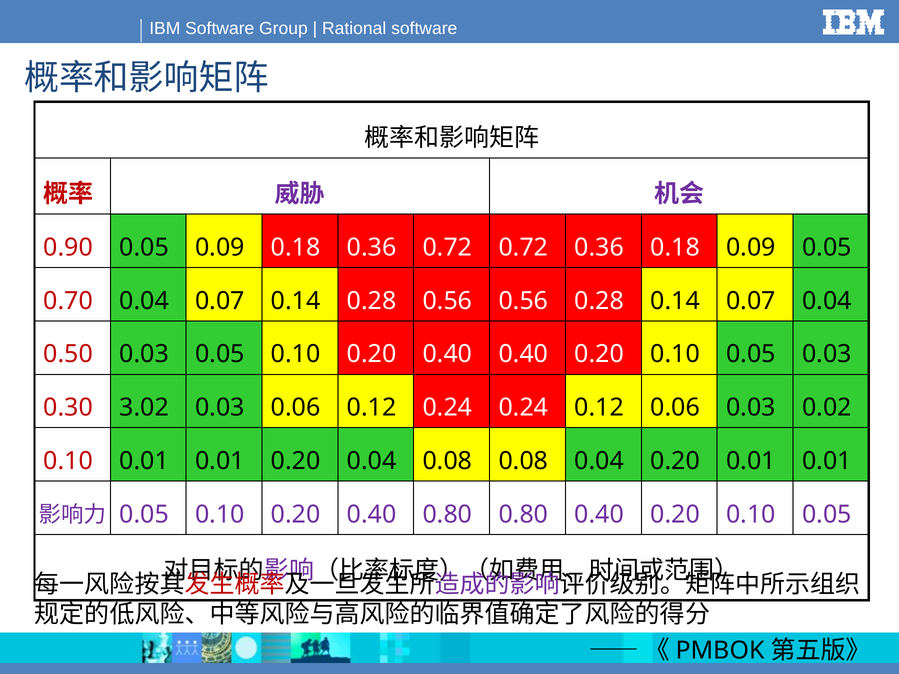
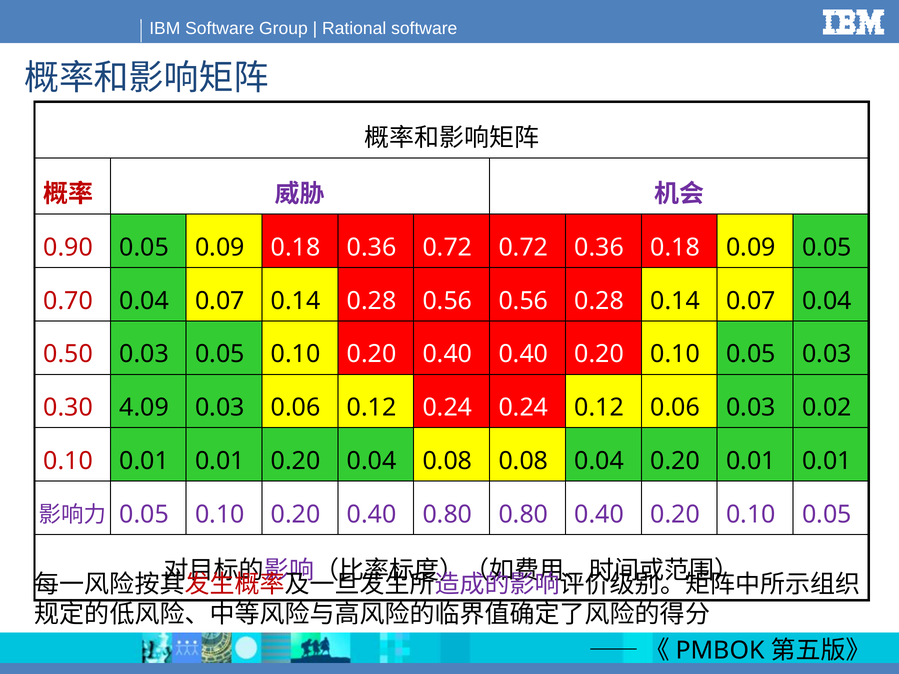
3.02: 3.02 -> 4.09 (144, 408)
